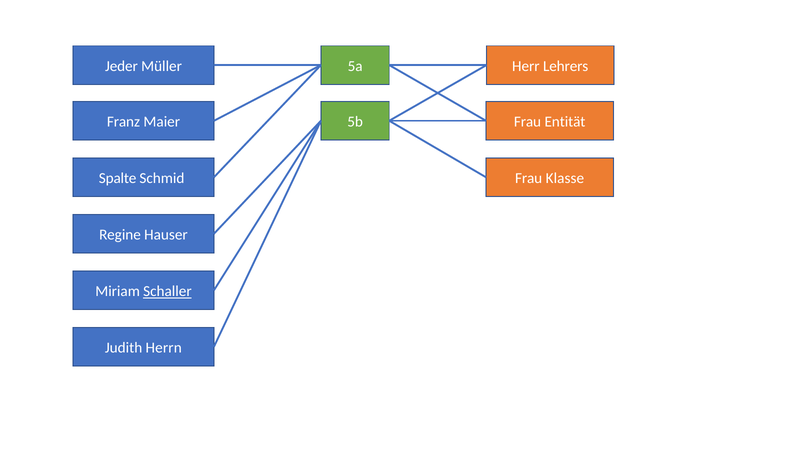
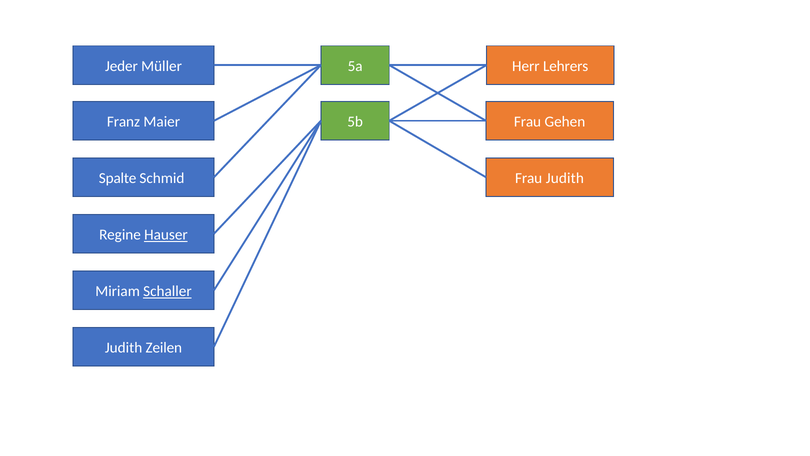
Entität: Entität -> Gehen (565, 122)
Frau Klasse: Klasse -> Judith (565, 178)
Hauser underline: none -> present (166, 235)
Herrn: Herrn -> Zeilen (164, 348)
